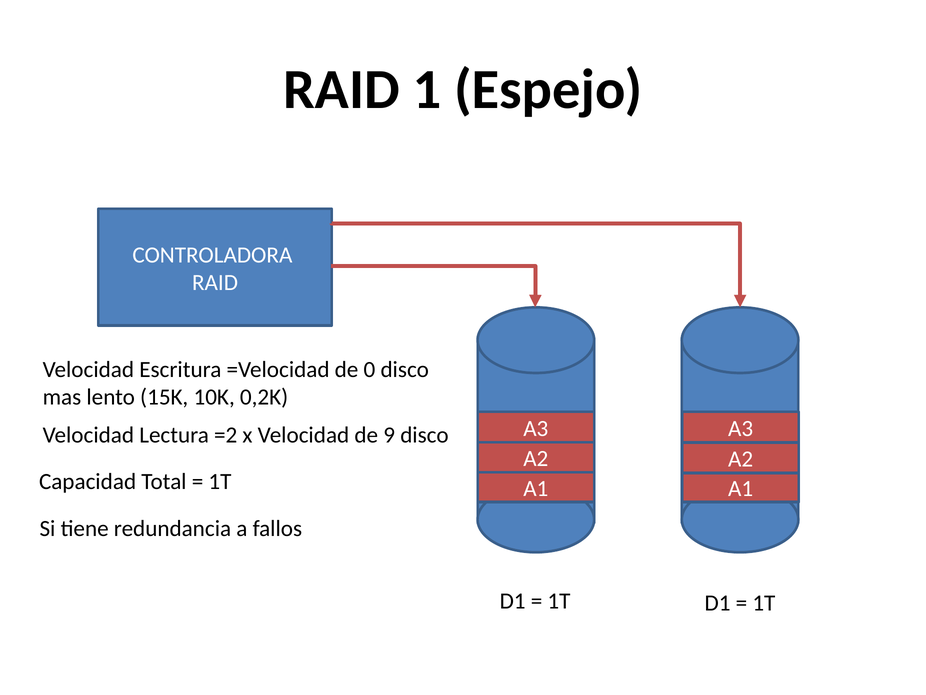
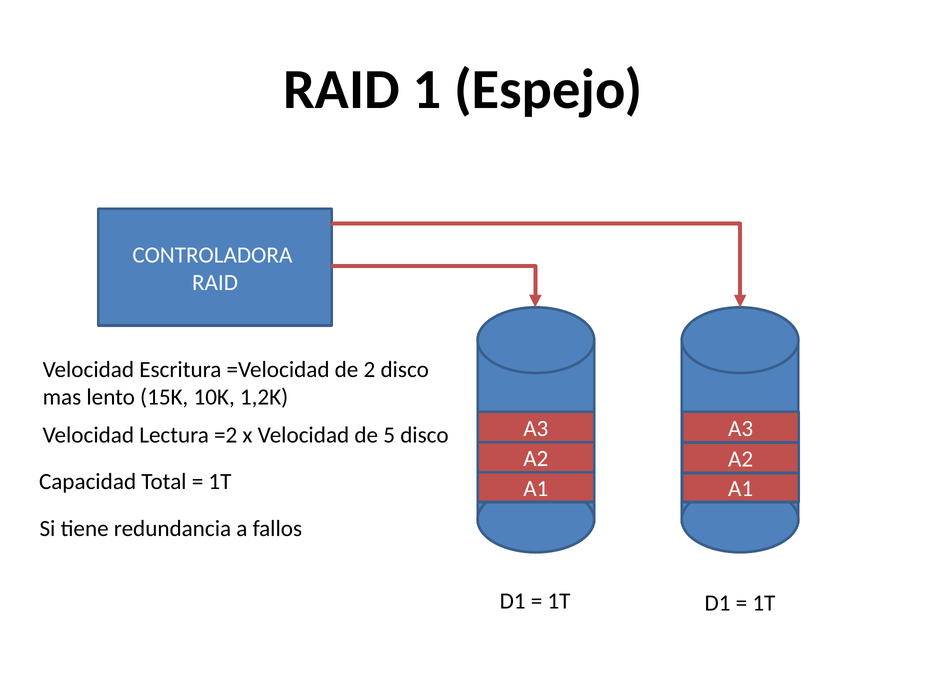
0: 0 -> 2 (369, 369)
0,2K: 0,2K -> 1,2K (264, 397)
9: 9 -> 5 (389, 435)
